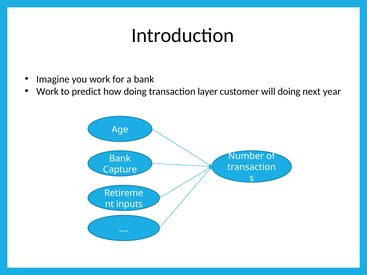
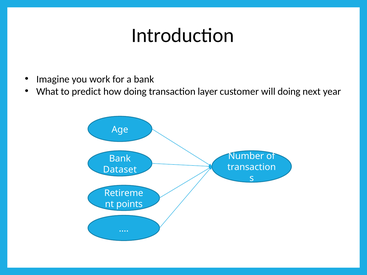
Work: Work -> What (47, 92)
Capture: Capture -> Dataset (120, 170)
inputs: inputs -> points (129, 204)
